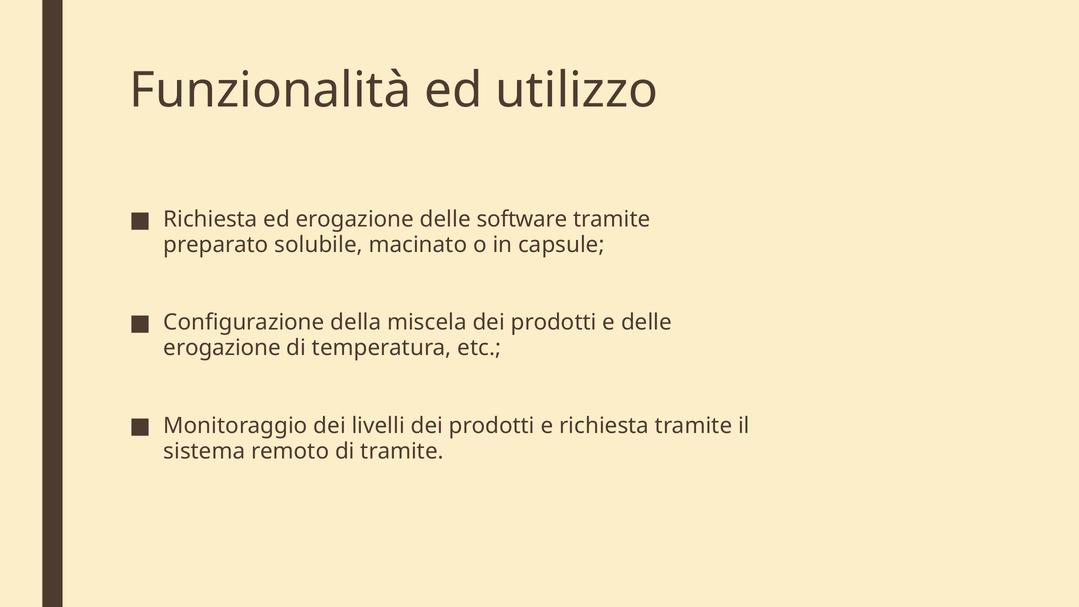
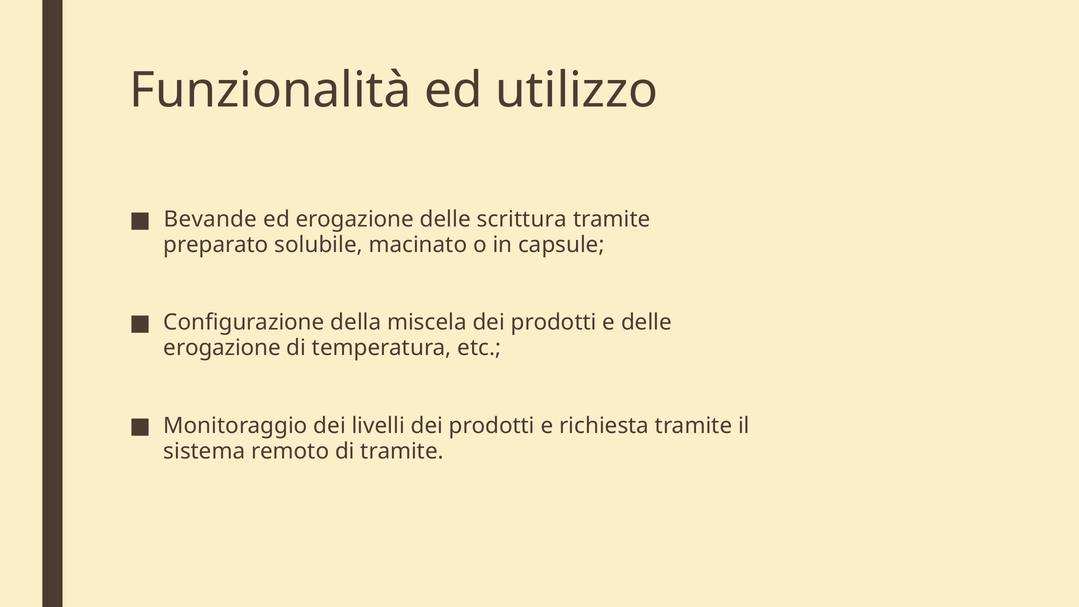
Richiesta: Richiesta -> Bevande (210, 219)
software: software -> scrittura (522, 219)
